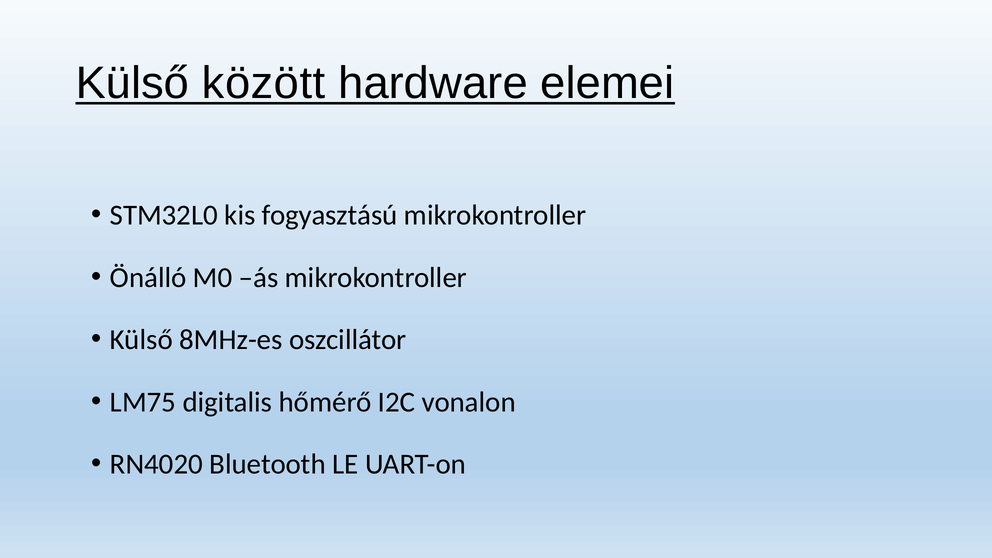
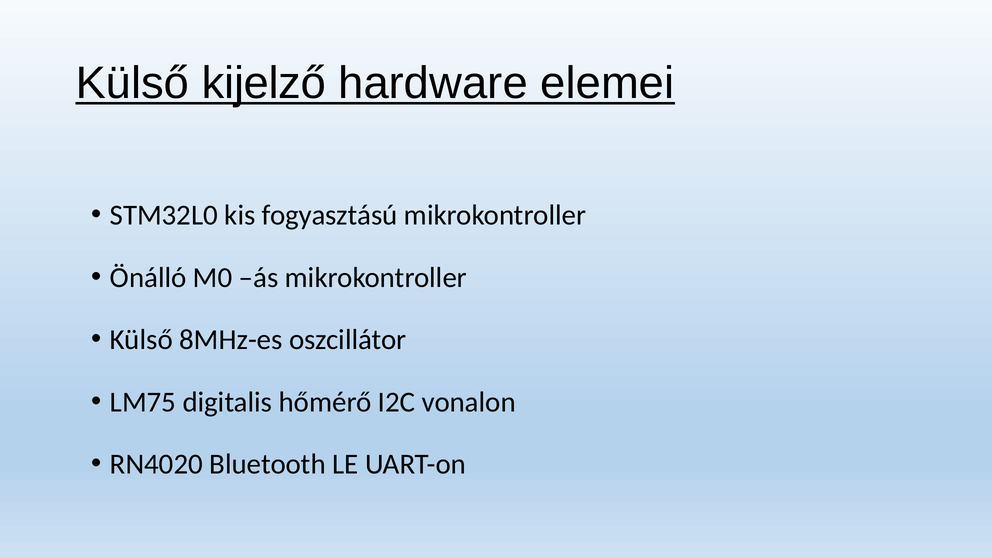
között: között -> kijelző (264, 83)
